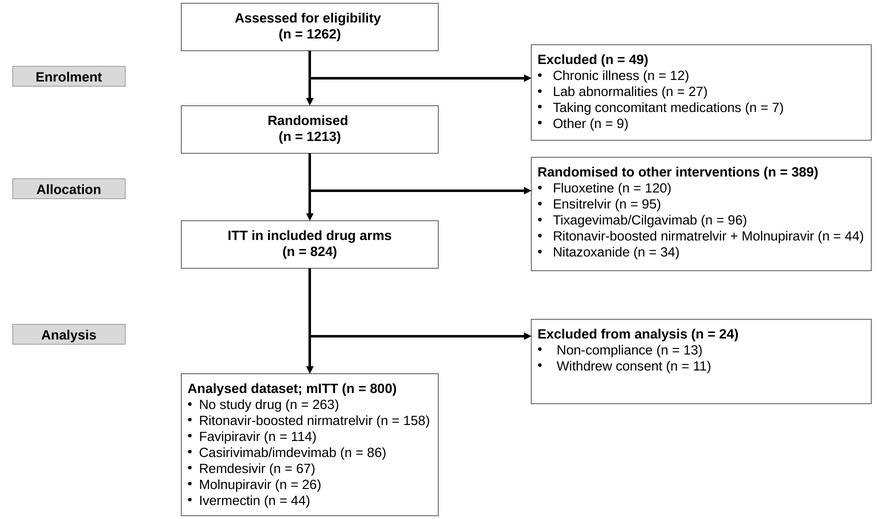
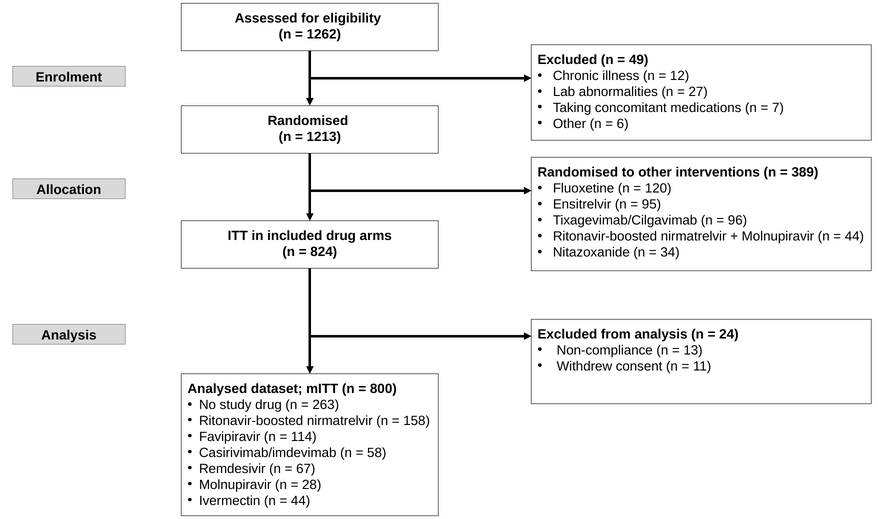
9: 9 -> 6 (623, 124)
86: 86 -> 58 (377, 453)
26: 26 -> 28 (312, 485)
